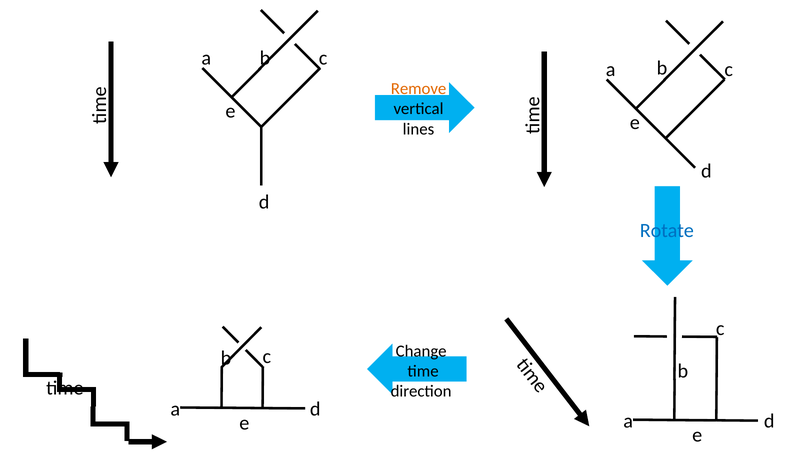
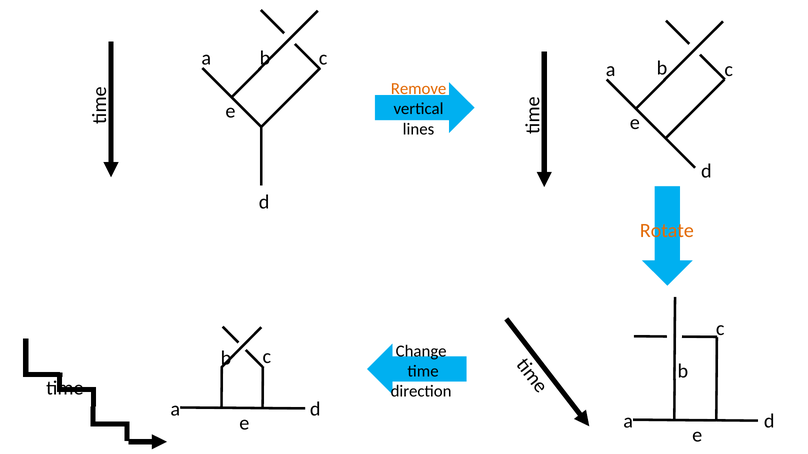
Rotate colour: blue -> orange (667, 231)
